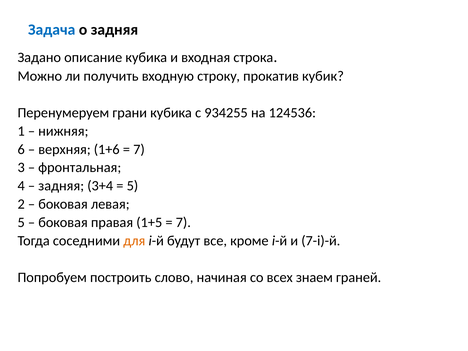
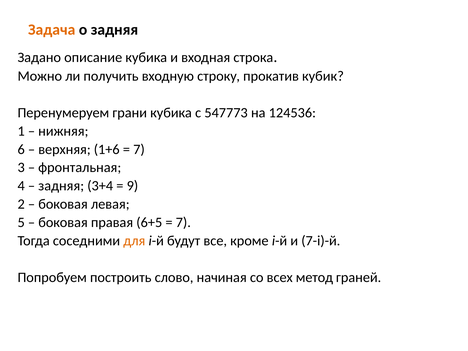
Задача colour: blue -> orange (52, 30)
934255: 934255 -> 547773 (226, 113)
5: 5 -> 9 (132, 186)
1+5: 1+5 -> 6+5 (149, 222)
знаем: знаем -> метод (314, 277)
